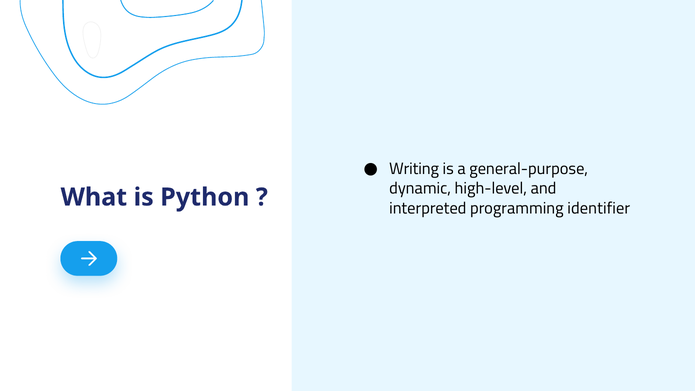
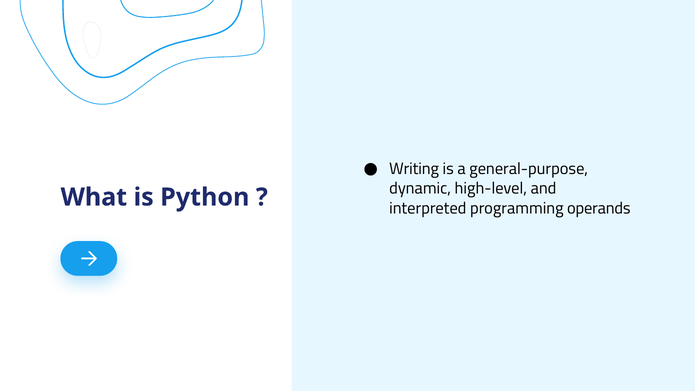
identifier: identifier -> operands (599, 208)
